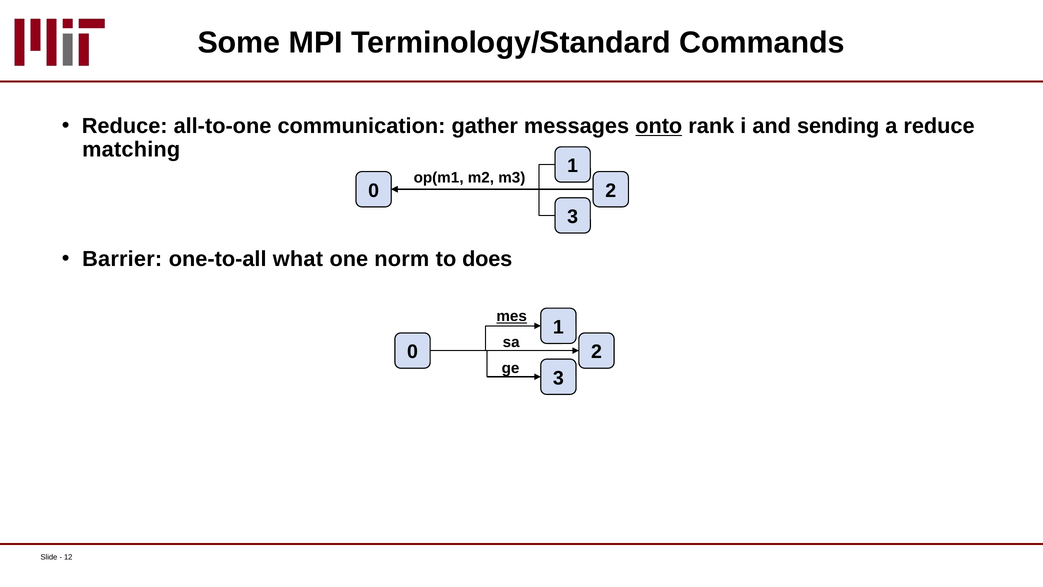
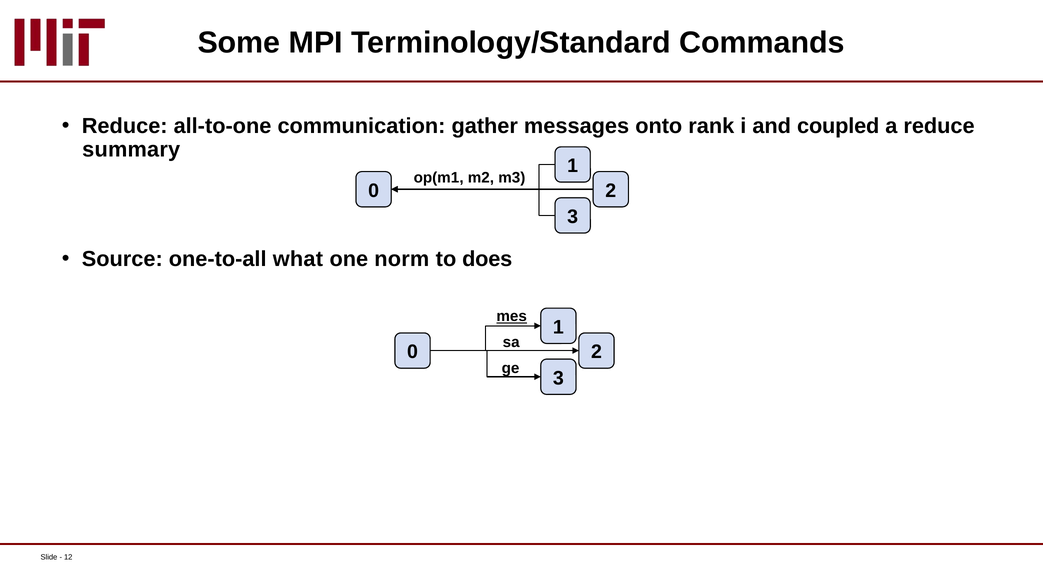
onto underline: present -> none (659, 126)
sending: sending -> coupled (838, 126)
matching: matching -> summary (131, 150)
Barrier: Barrier -> Source (122, 259)
